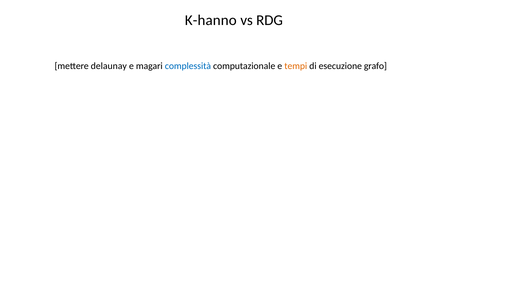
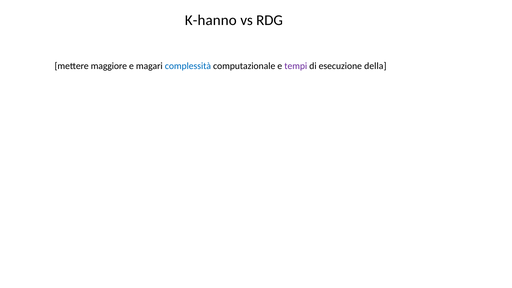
delaunay: delaunay -> maggiore (109, 66)
tempi colour: orange -> purple (296, 66)
grafo: grafo -> della (375, 66)
